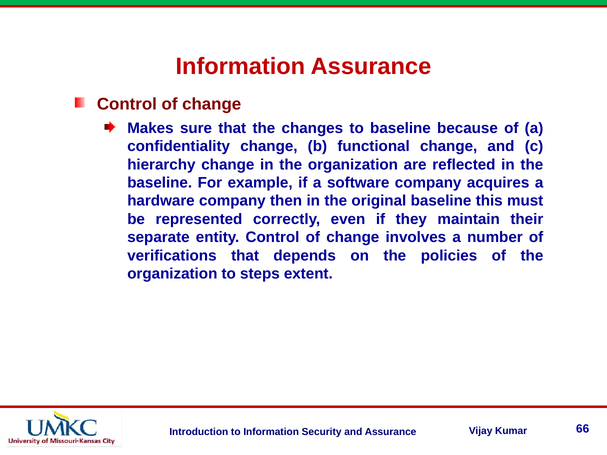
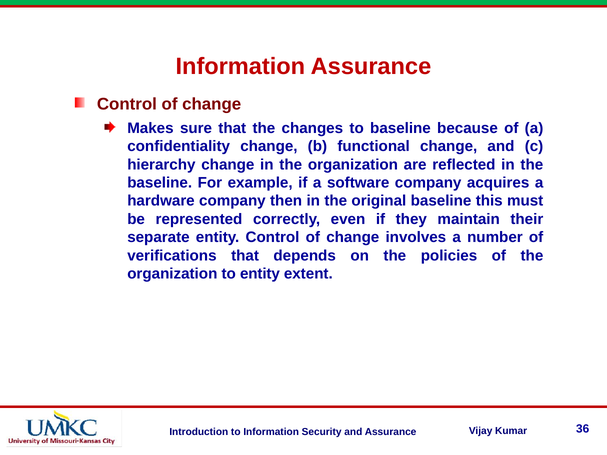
to steps: steps -> entity (260, 274)
66: 66 -> 36 (583, 429)
